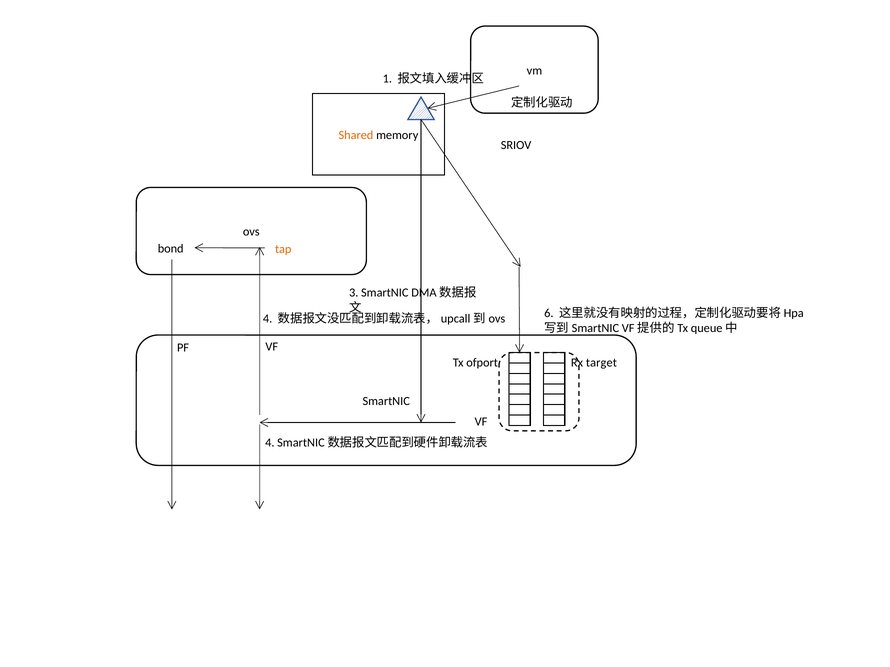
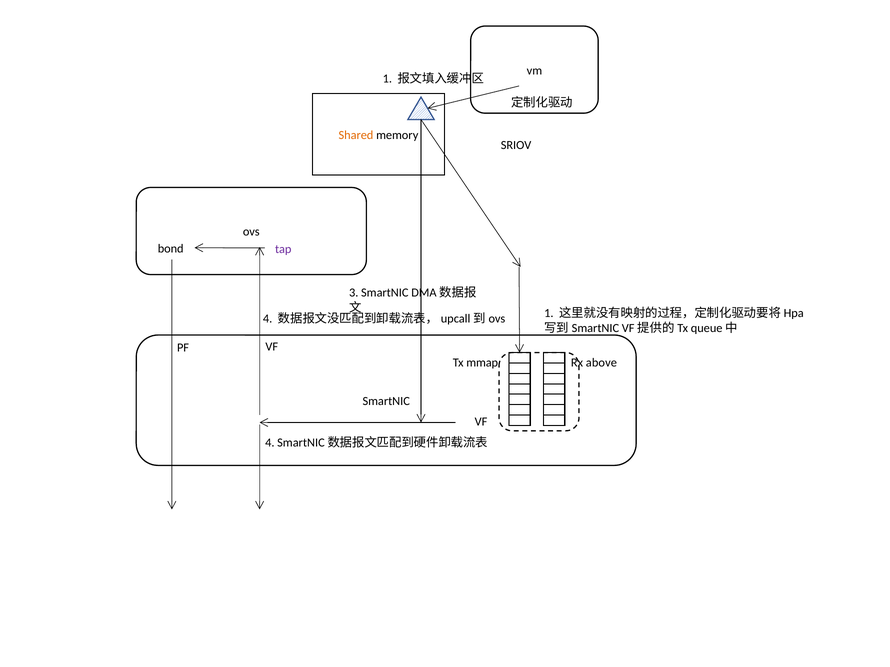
tap colour: orange -> purple (283, 249)
6: 6 -> 1 (549, 313)
ofport: ofport -> mmap (482, 363)
target: target -> above (601, 363)
